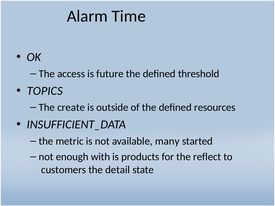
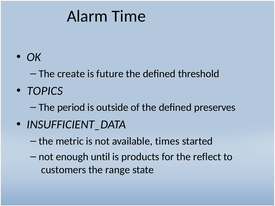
access: access -> create (71, 74)
create: create -> period (71, 108)
resources: resources -> preserves (215, 108)
many: many -> times (167, 141)
with: with -> until (101, 157)
detail: detail -> range (118, 170)
